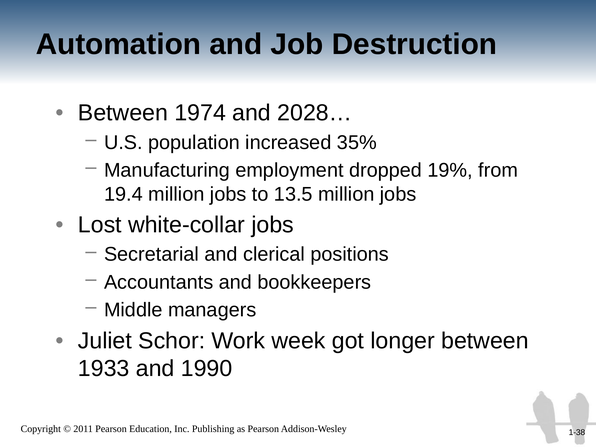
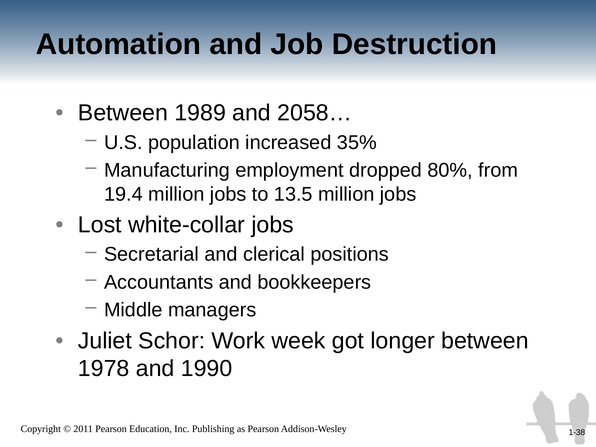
1974: 1974 -> 1989 (200, 113)
2028…: 2028… -> 2058… (315, 113)
19%: 19% -> 80% (450, 170)
1933: 1933 -> 1978 (104, 369)
